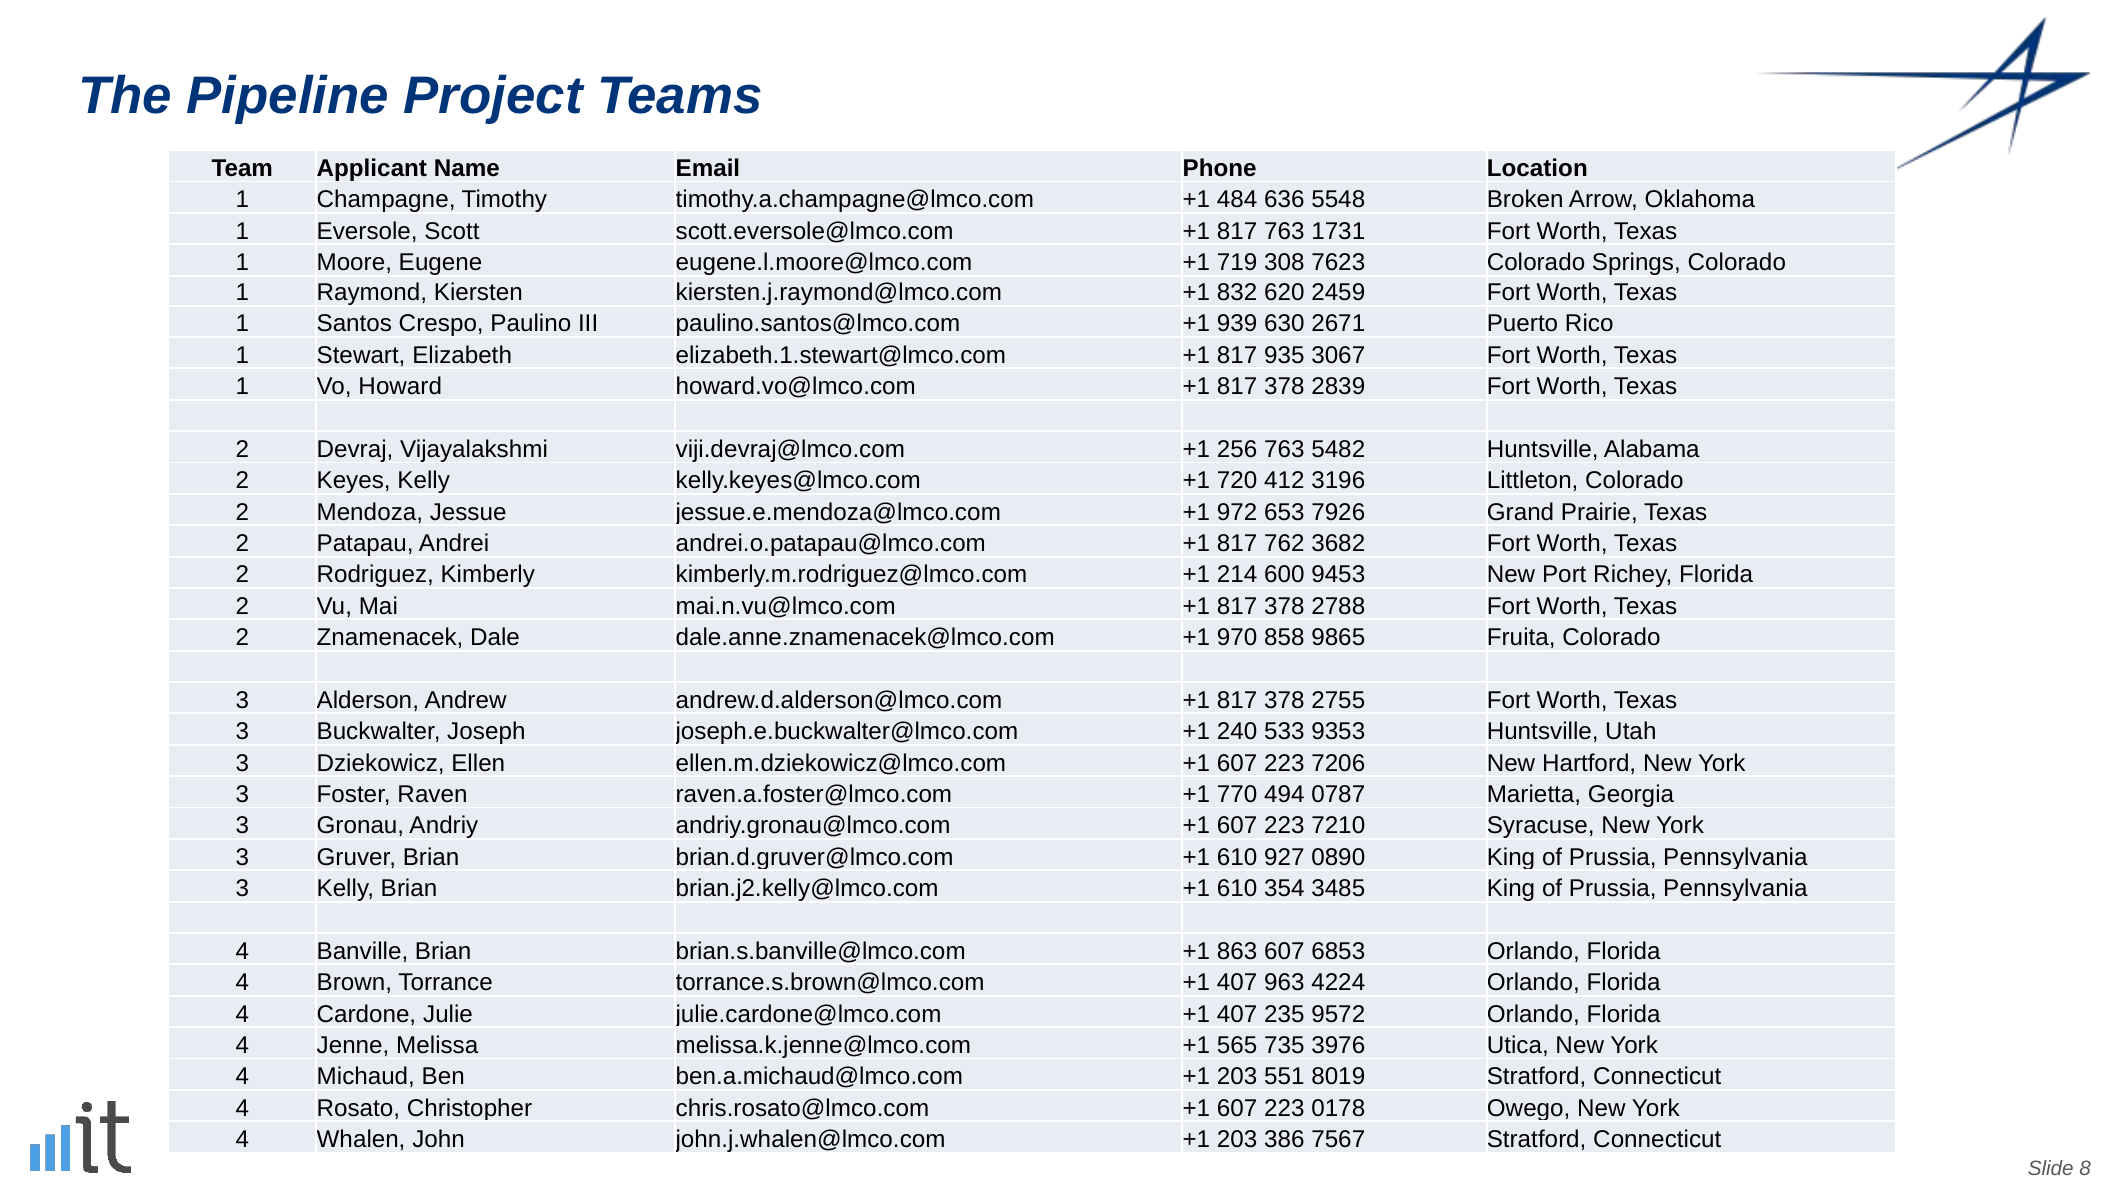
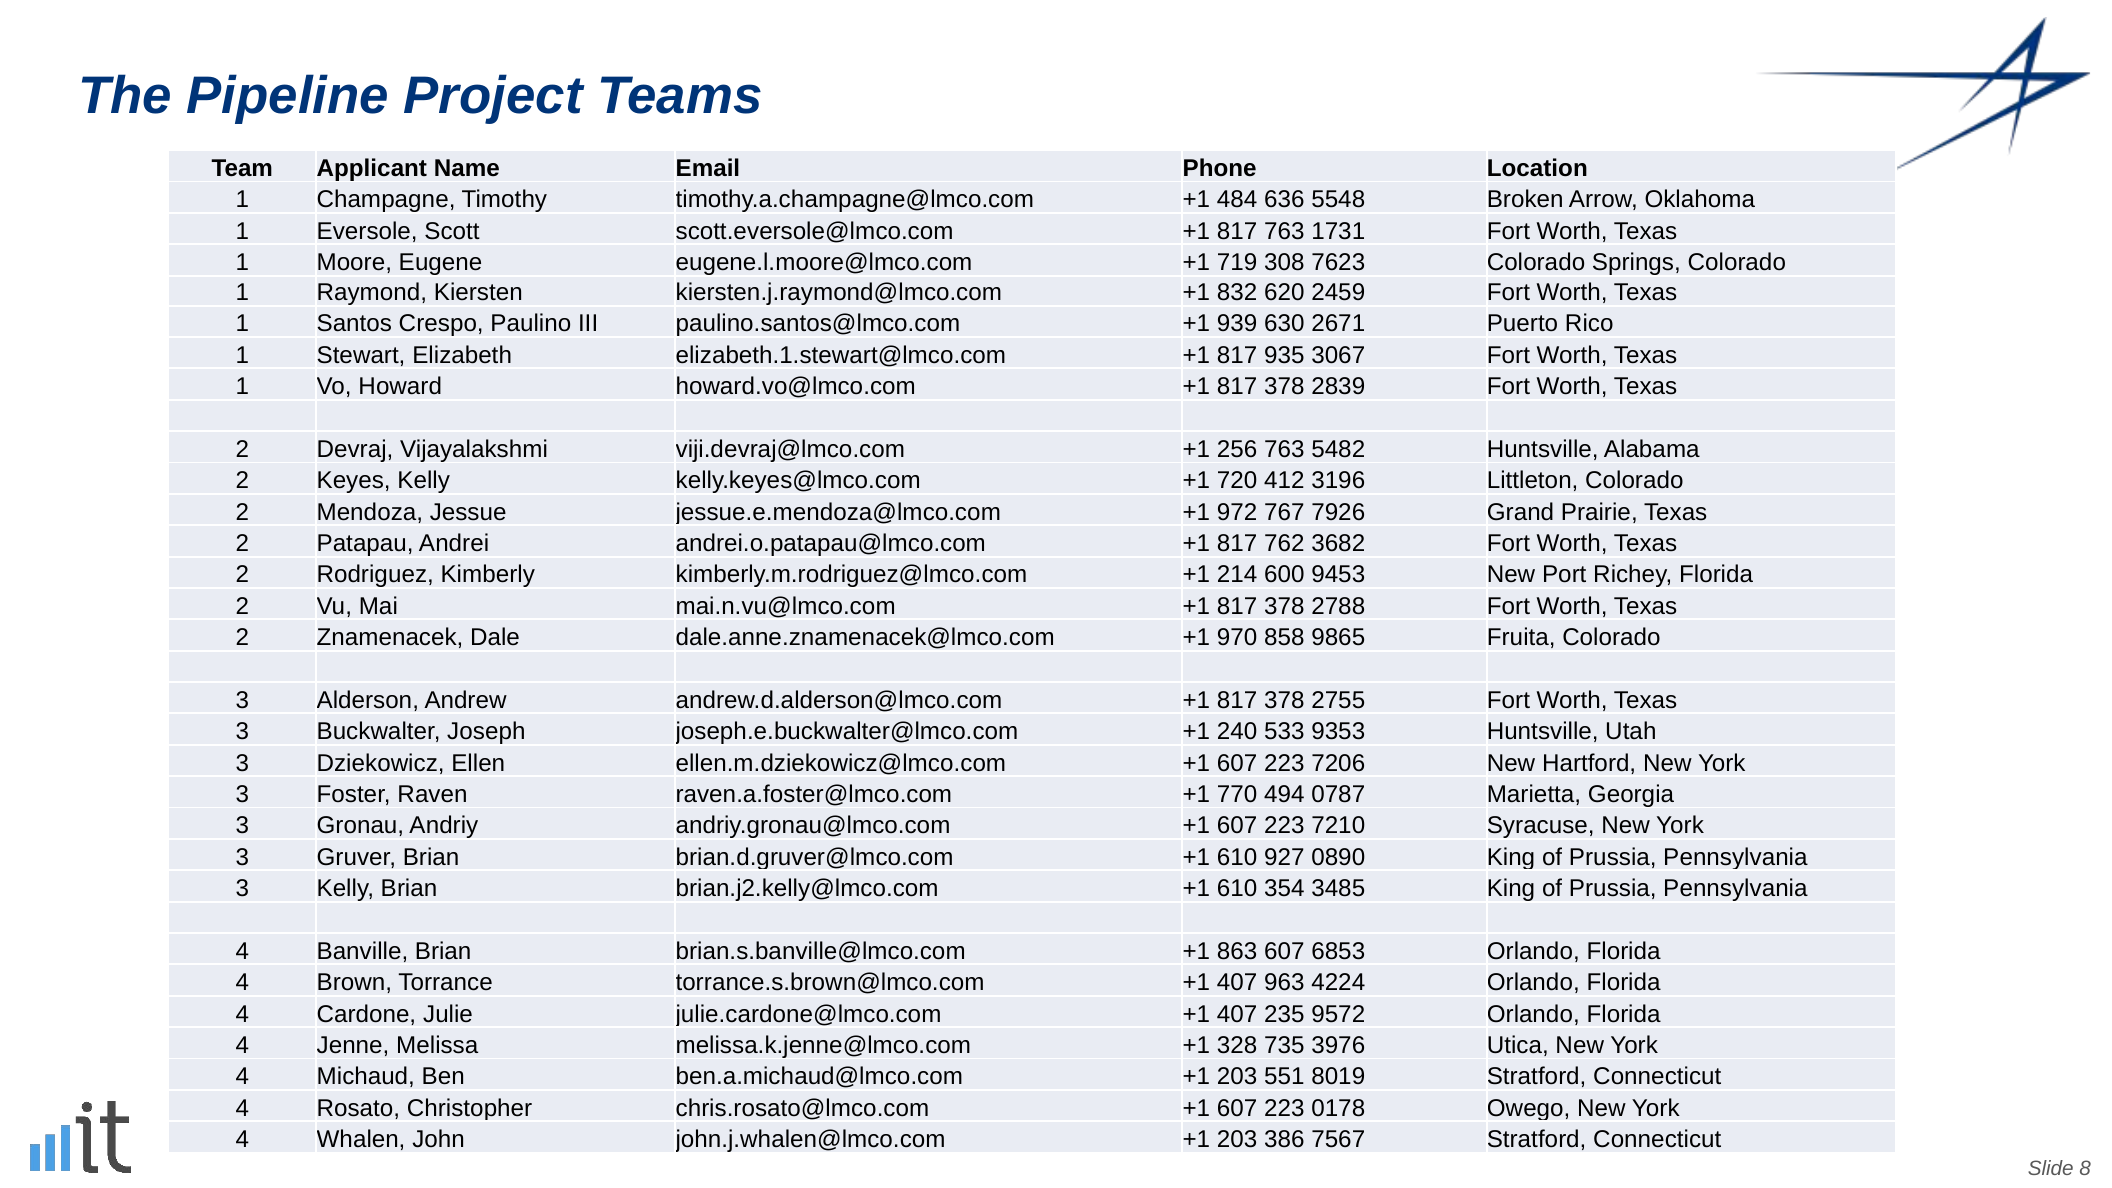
653: 653 -> 767 (1284, 512)
565: 565 -> 328 (1237, 1045)
